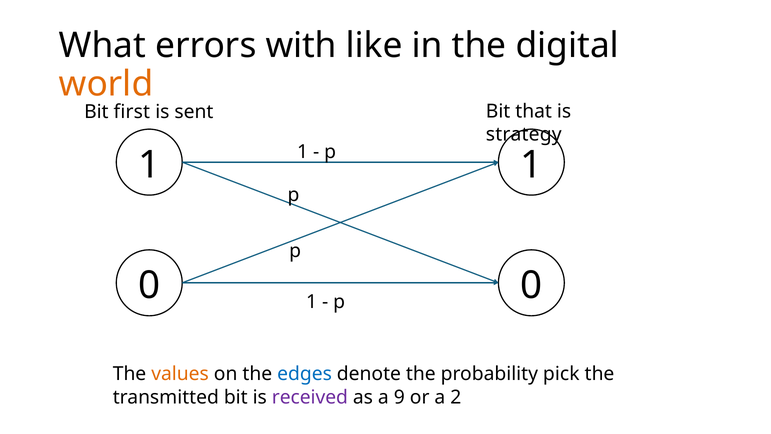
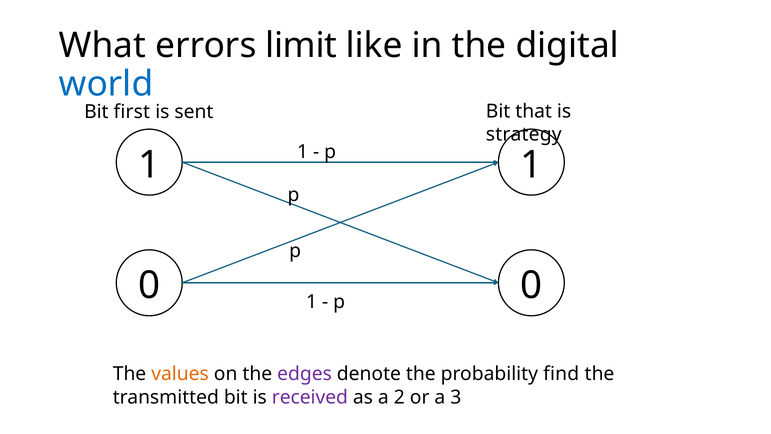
with: with -> limit (301, 46)
world colour: orange -> blue (106, 84)
edges colour: blue -> purple (305, 374)
pick: pick -> find (561, 374)
9: 9 -> 2 (399, 397)
2: 2 -> 3 (456, 397)
